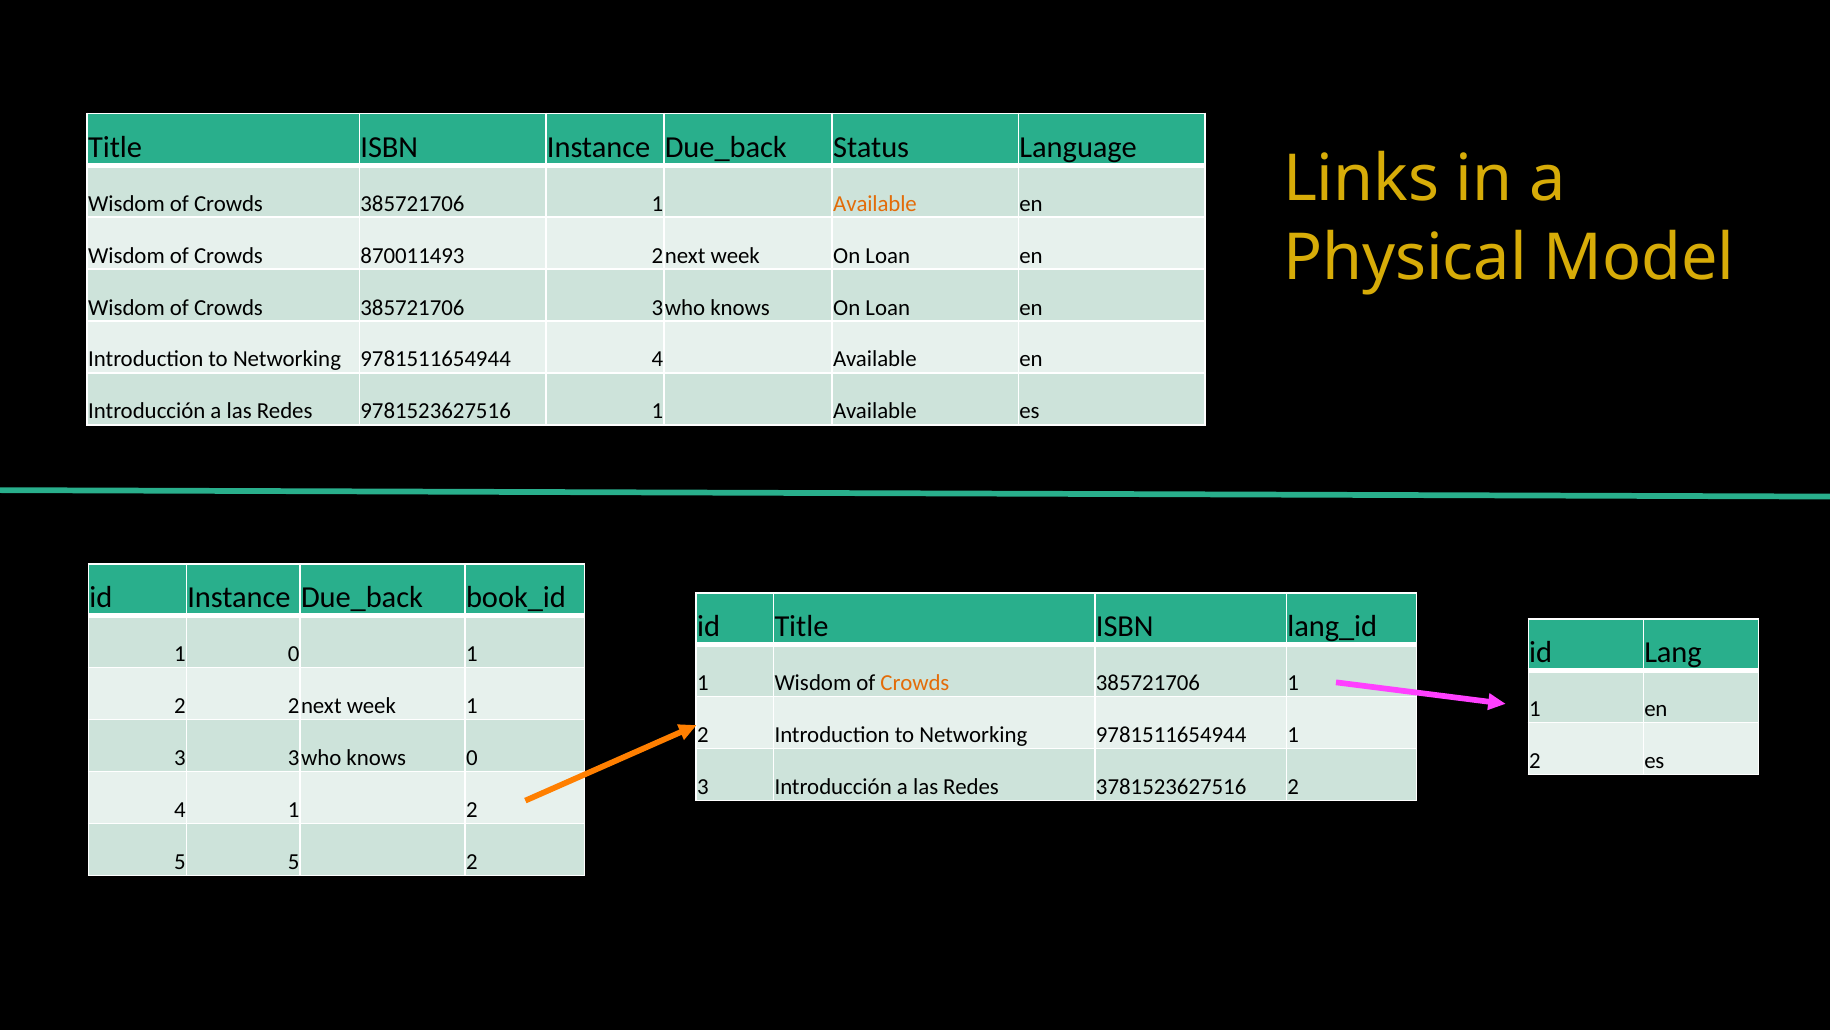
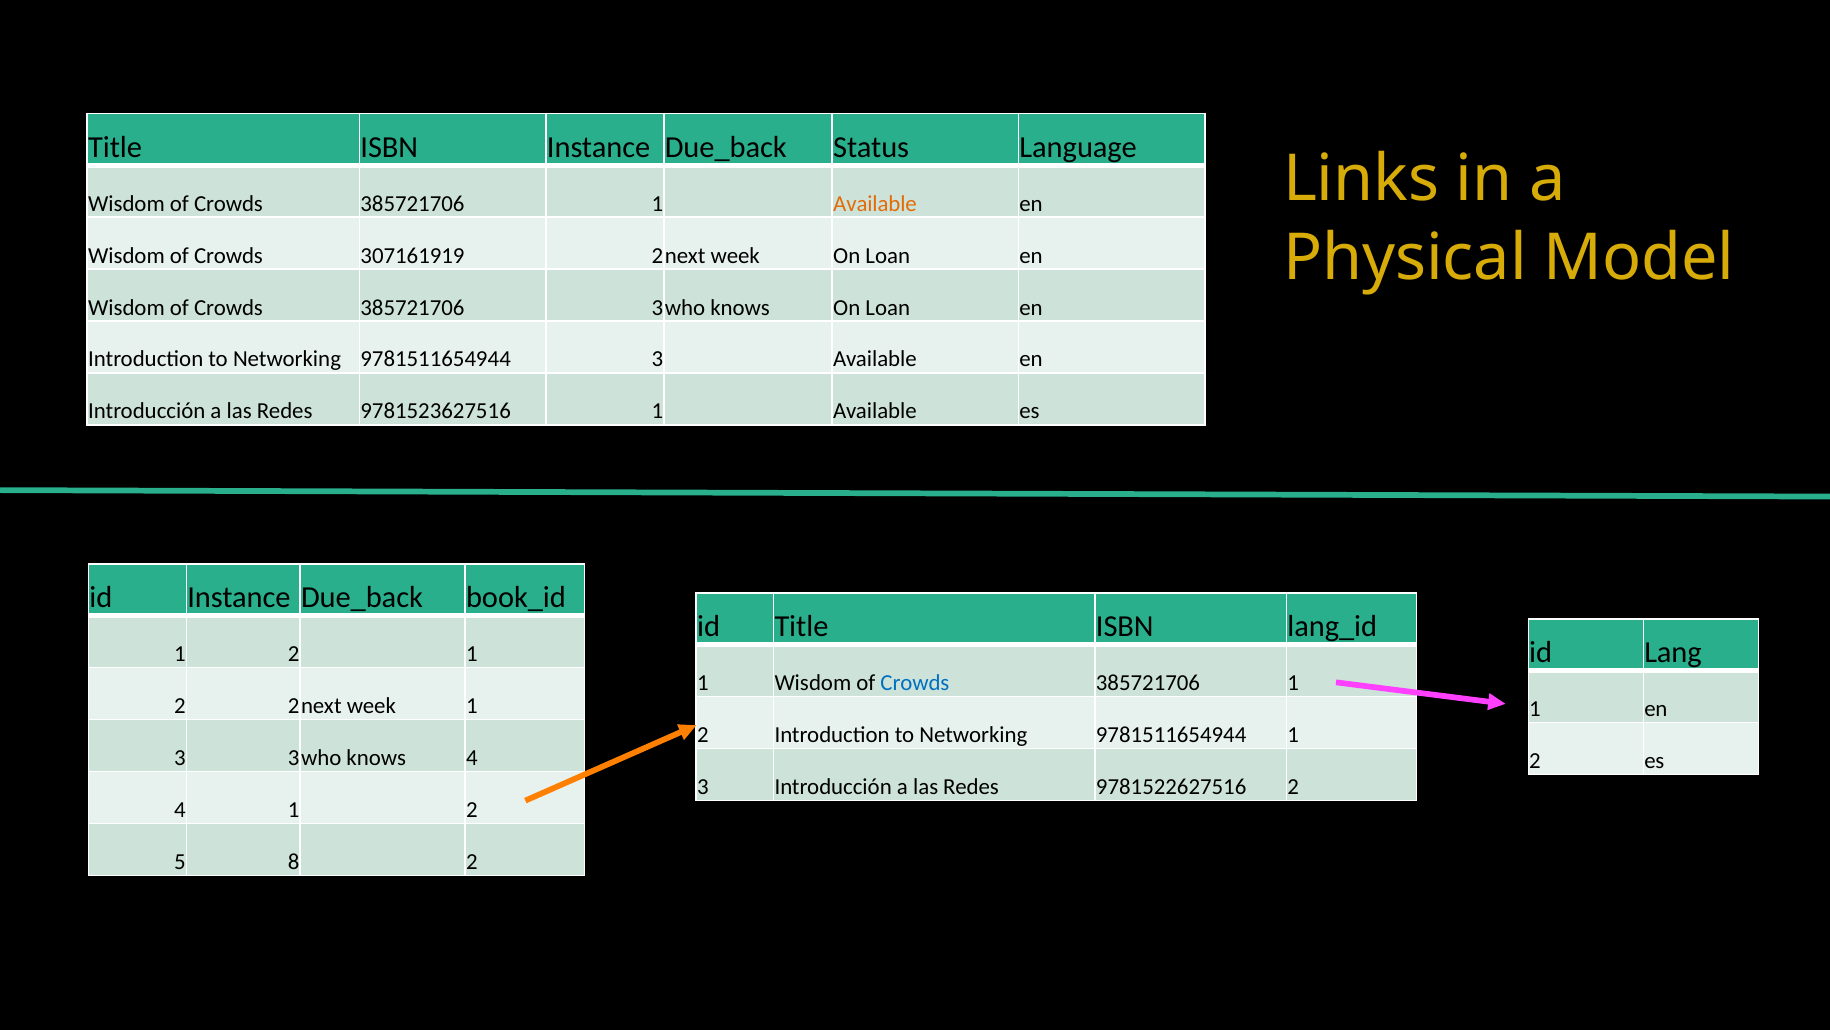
870011493: 870011493 -> 307161919 (412, 255)
9781511654944 4: 4 -> 3 (657, 359)
0: 0 -> 2 (294, 654)
Crowds colour: orange -> blue (915, 682)
knows 0: 0 -> 4 (472, 757)
3781523627516: 3781523627516 -> 9781522627516 (1171, 786)
5 5: 5 -> 8 (294, 861)
